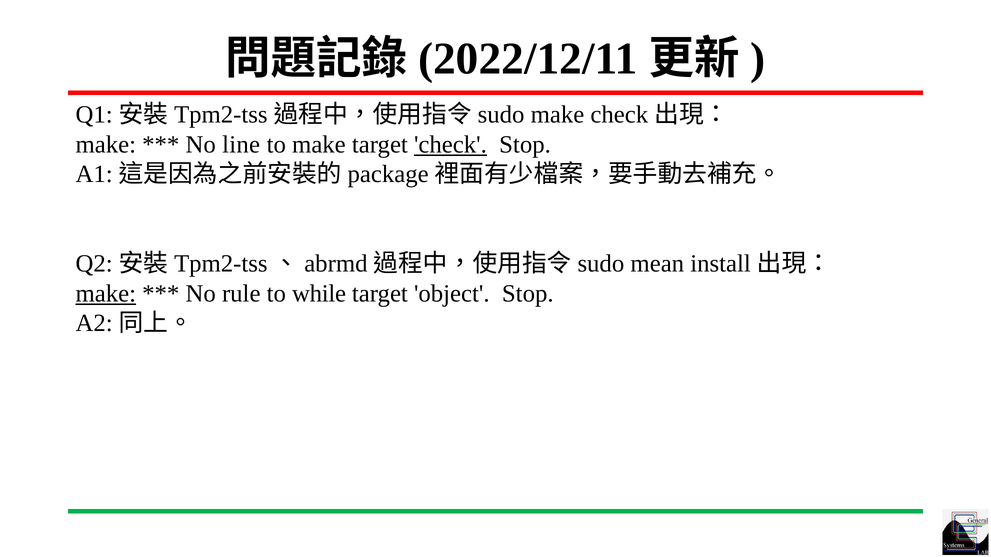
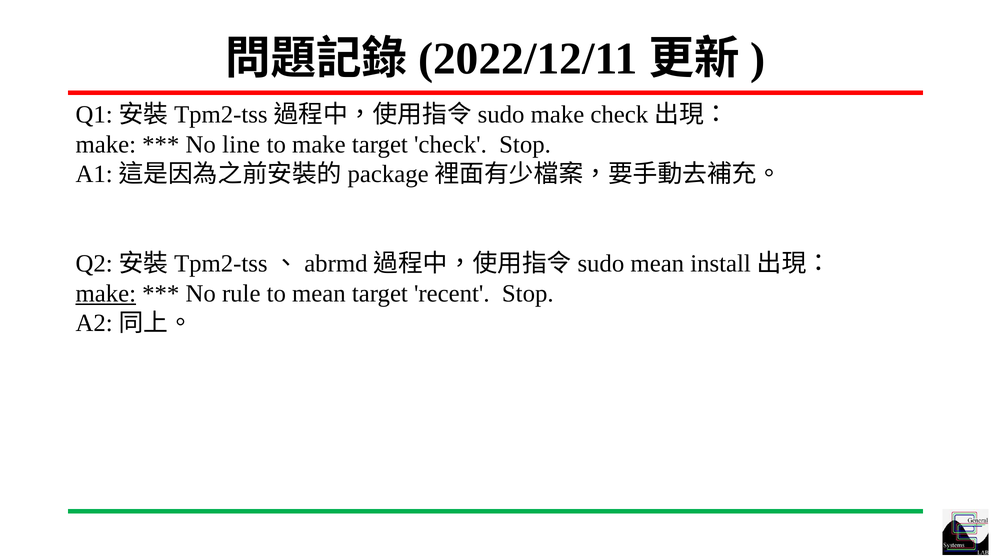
check underline: present -> none (450, 144)
to while: while -> mean (319, 294)
object: object -> recent (452, 294)
